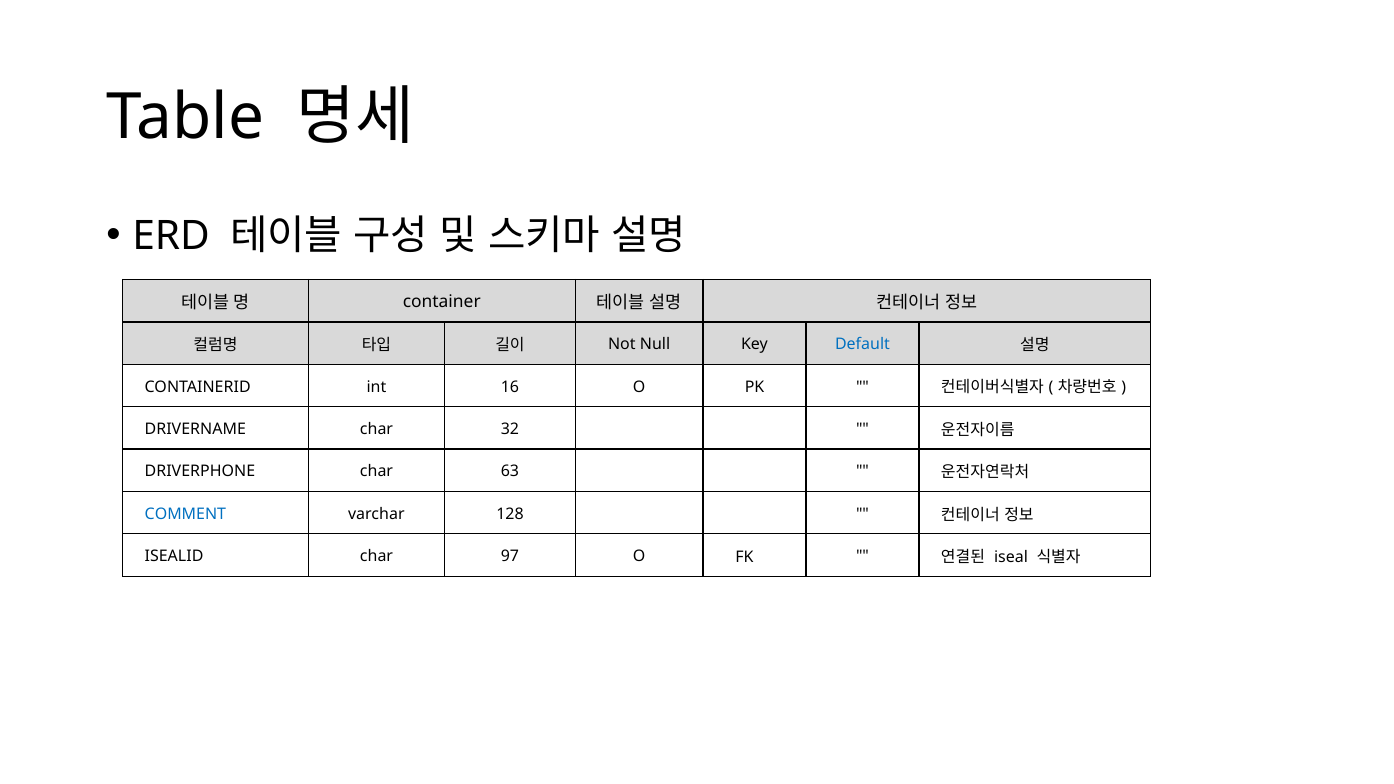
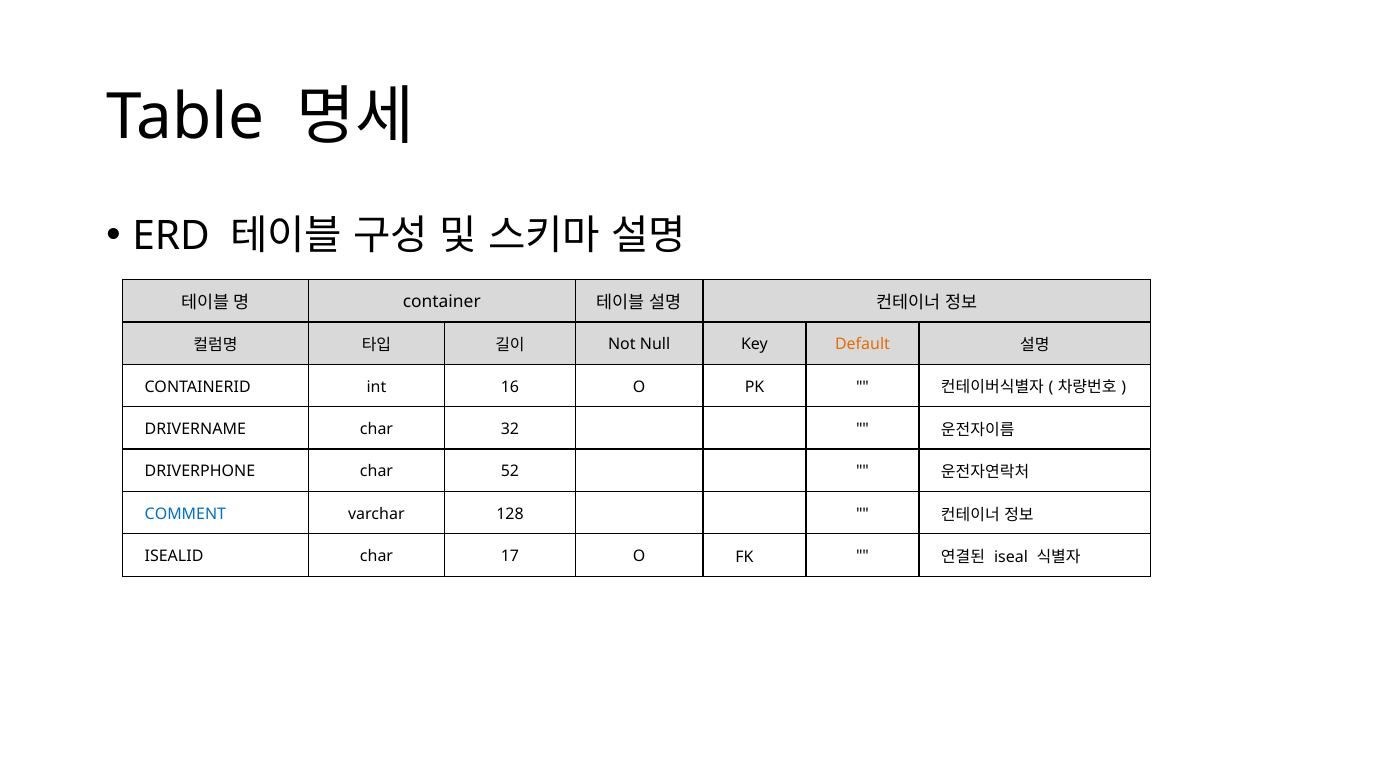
Default colour: blue -> orange (862, 345)
63: 63 -> 52 (510, 472)
97: 97 -> 17 (510, 557)
